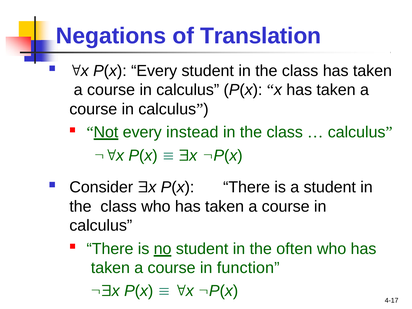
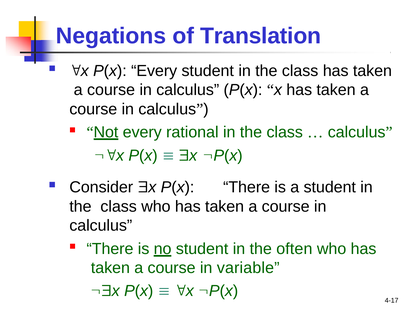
instead: instead -> rational (192, 132)
function: function -> variable (248, 268)
